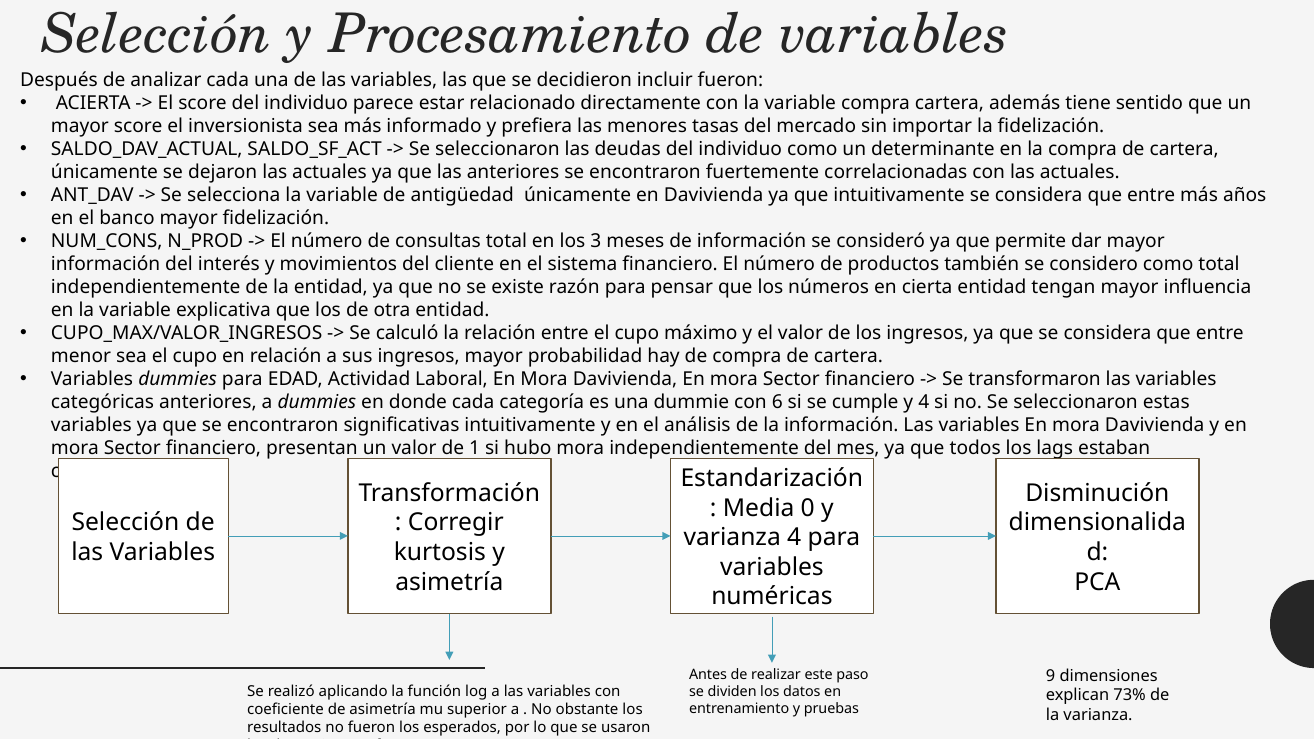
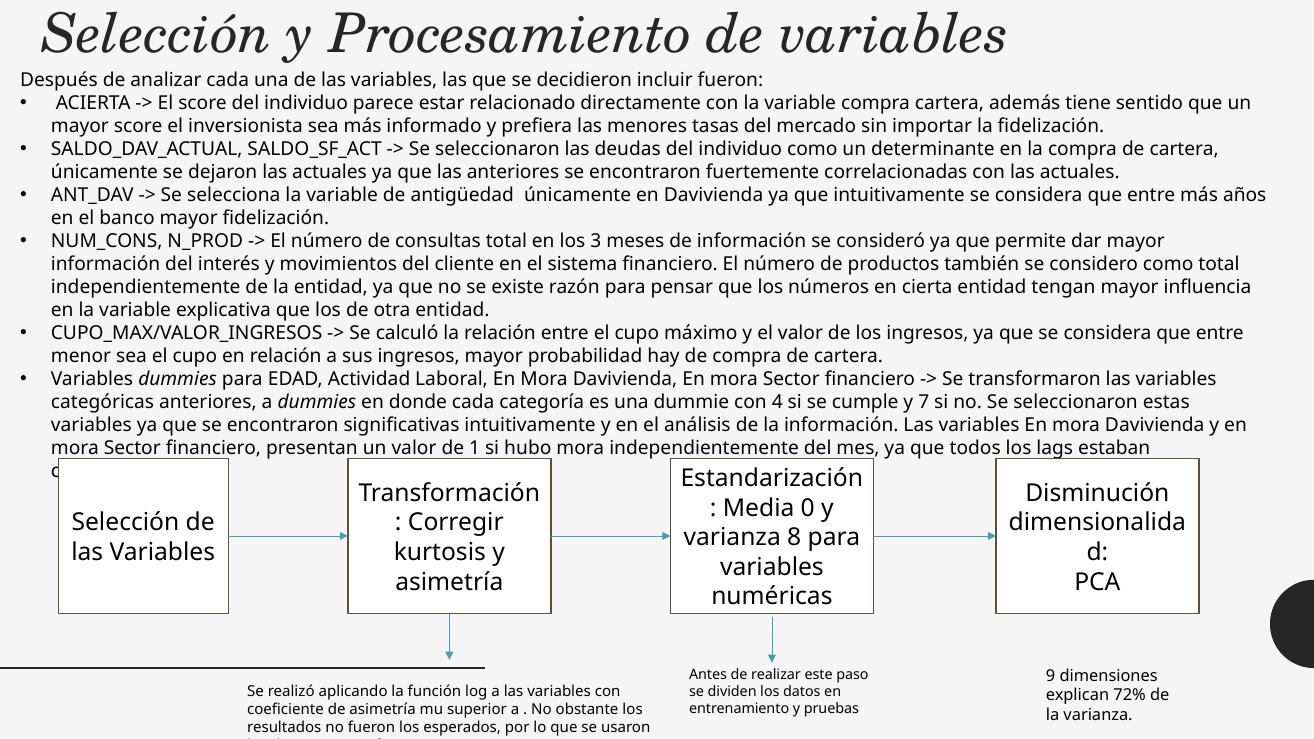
6: 6 -> 4 (777, 402)
y 4: 4 -> 7 (924, 402)
varianza 4: 4 -> 8 (794, 538)
73%: 73% -> 72% (1130, 695)
